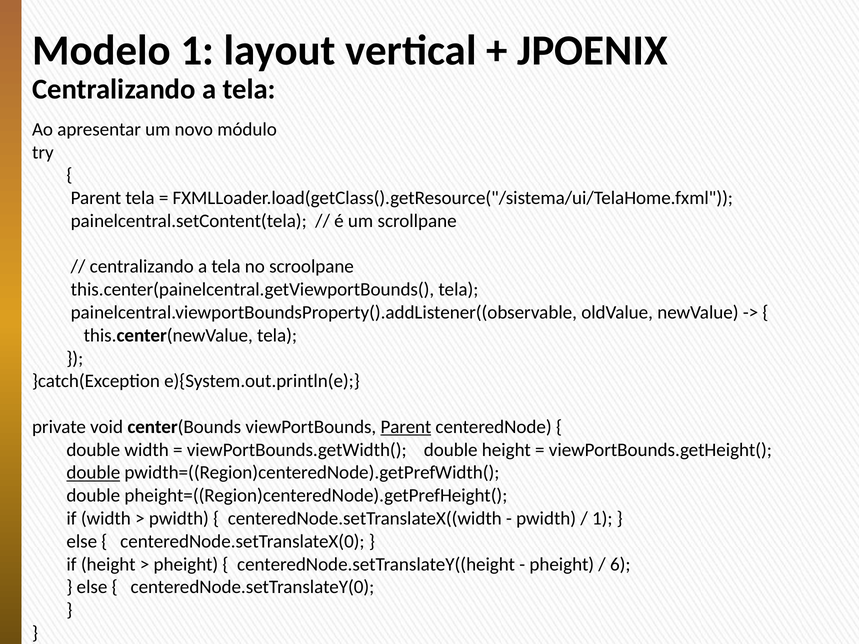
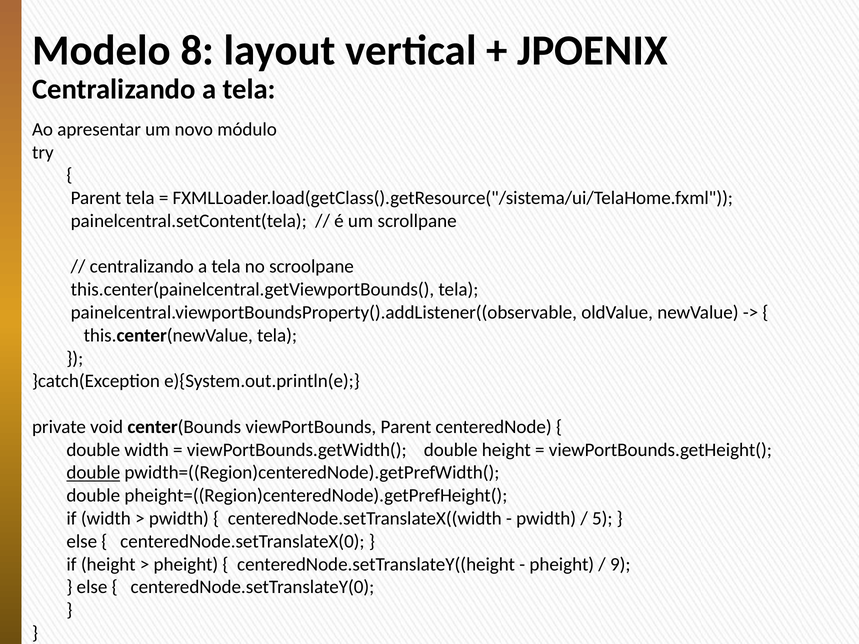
Modelo 1: 1 -> 8 (197, 51)
Parent underline: present -> none (406, 427)
1: 1 -> 5 (602, 519)
6: 6 -> 9 (620, 564)
